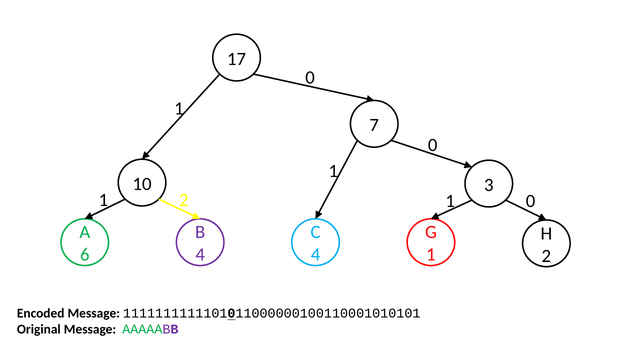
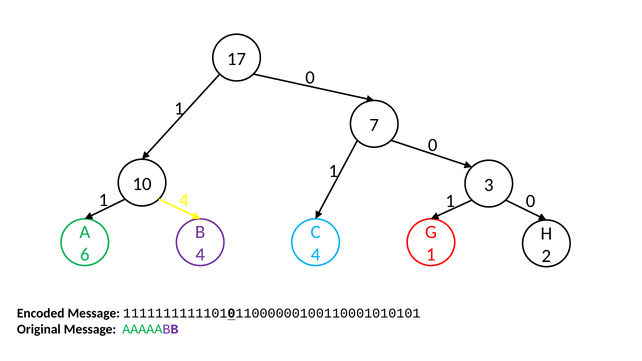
1 2: 2 -> 4 (184, 200)
